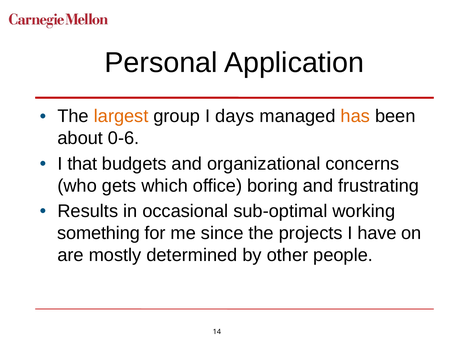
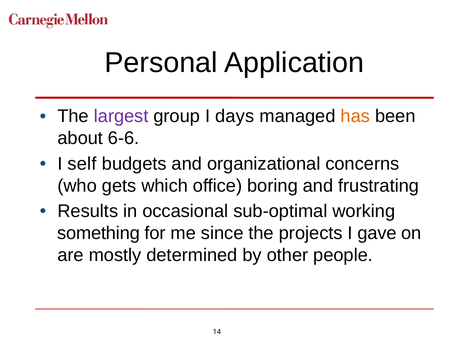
largest colour: orange -> purple (121, 116)
0-6: 0-6 -> 6-6 (124, 138)
that: that -> self (82, 164)
have: have -> gave (377, 233)
